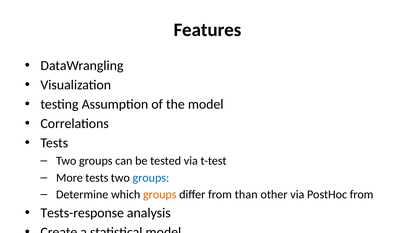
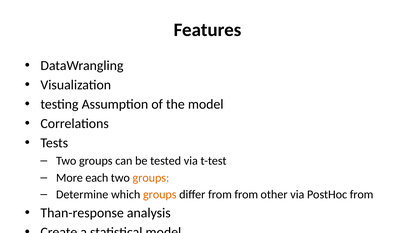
More tests: tests -> each (97, 178)
groups colour: blue -> orange (151, 178)
from than: than -> from (246, 195)
Tests-response: Tests-response -> Than-response (82, 213)
